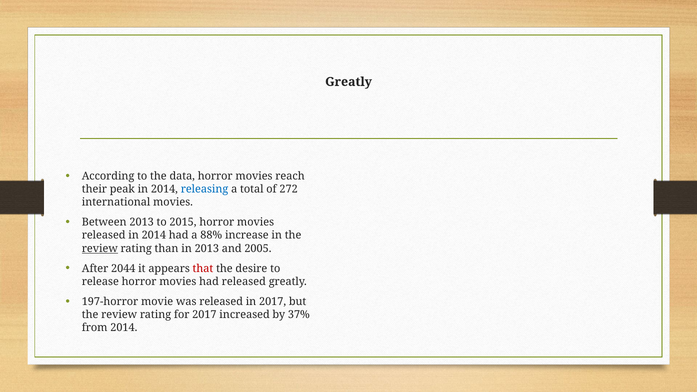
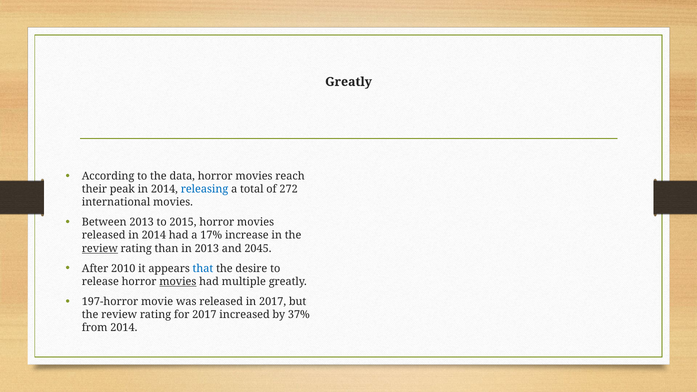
88%: 88% -> 17% (211, 235)
2005: 2005 -> 2045 (258, 248)
2044: 2044 -> 2010 (123, 269)
that colour: red -> blue (203, 269)
movies underline: none -> present (178, 282)
had released: released -> multiple (244, 282)
